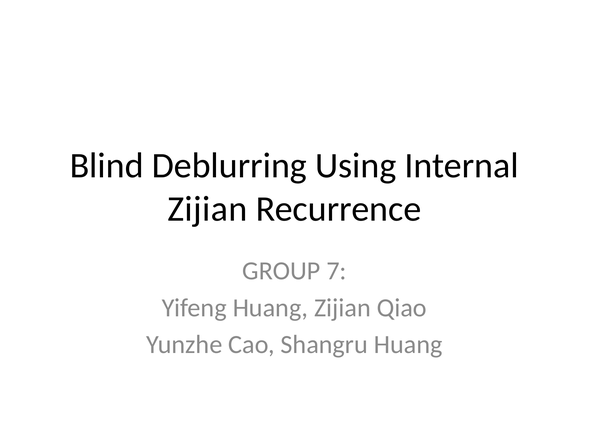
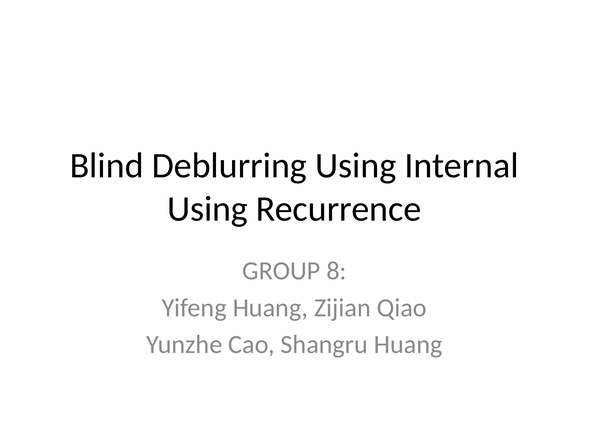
Zijian: Zijian -> Using (208, 209)
7: 7 -> 8 (336, 271)
